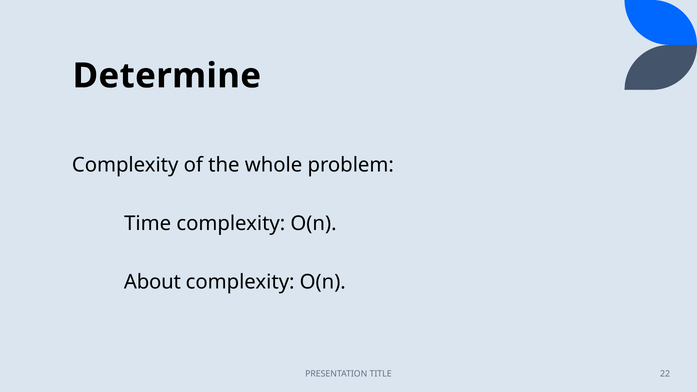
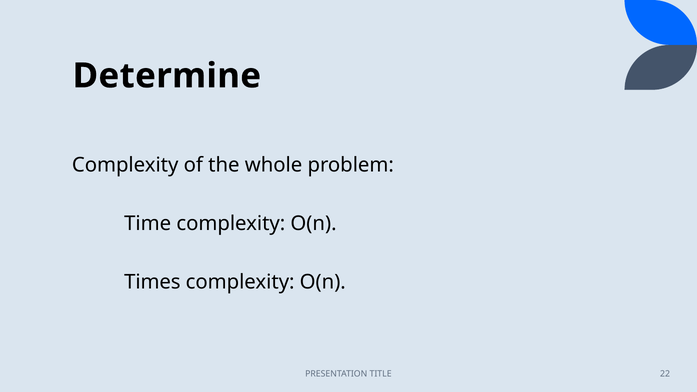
About: About -> Times (152, 282)
